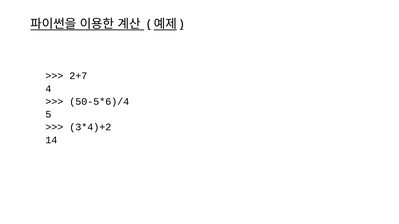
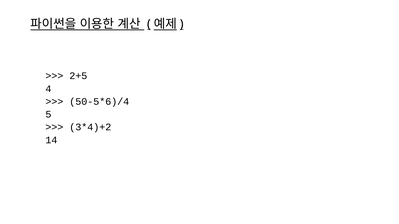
2+7: 2+7 -> 2+5 (78, 76)
